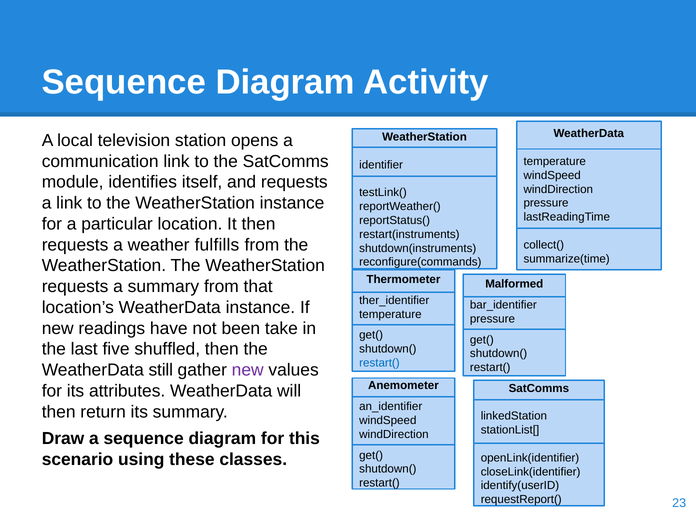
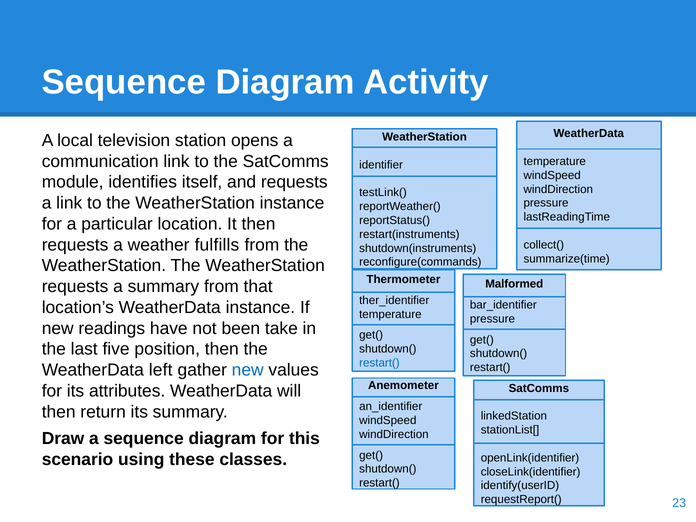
shuffled: shuffled -> position (167, 349)
still: still -> left (161, 370)
new colour: purple -> blue (248, 370)
